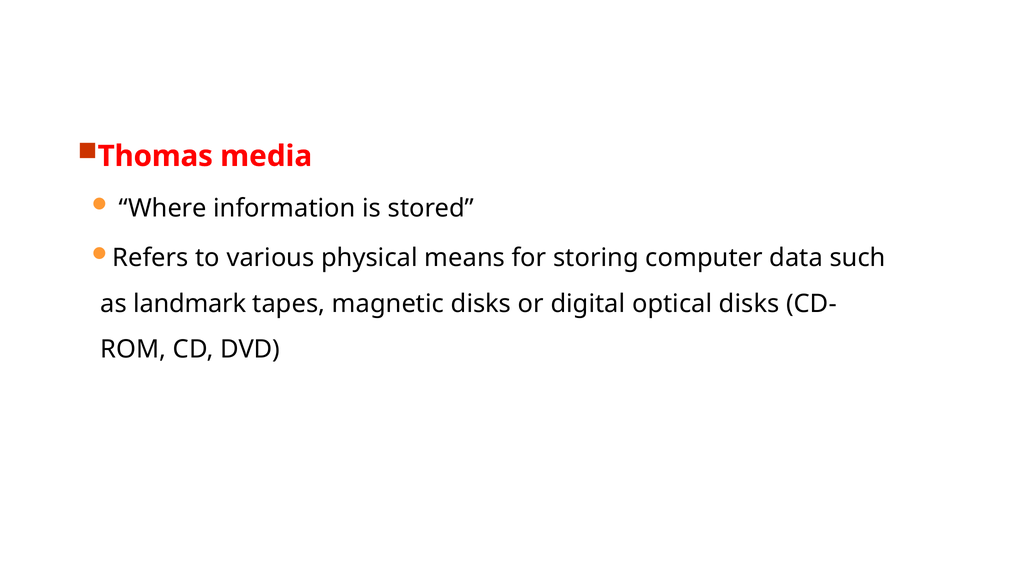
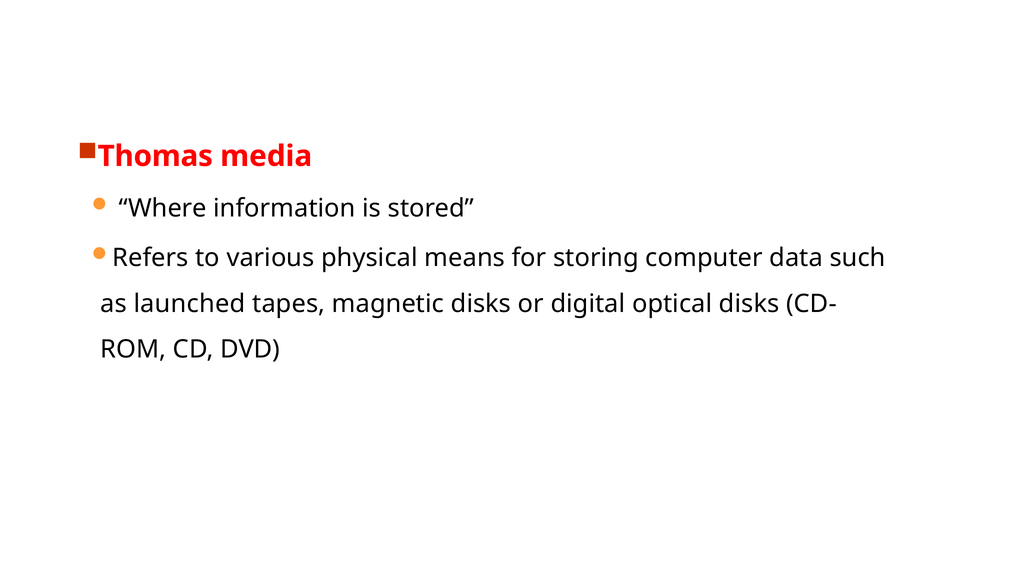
landmark: landmark -> launched (190, 304)
